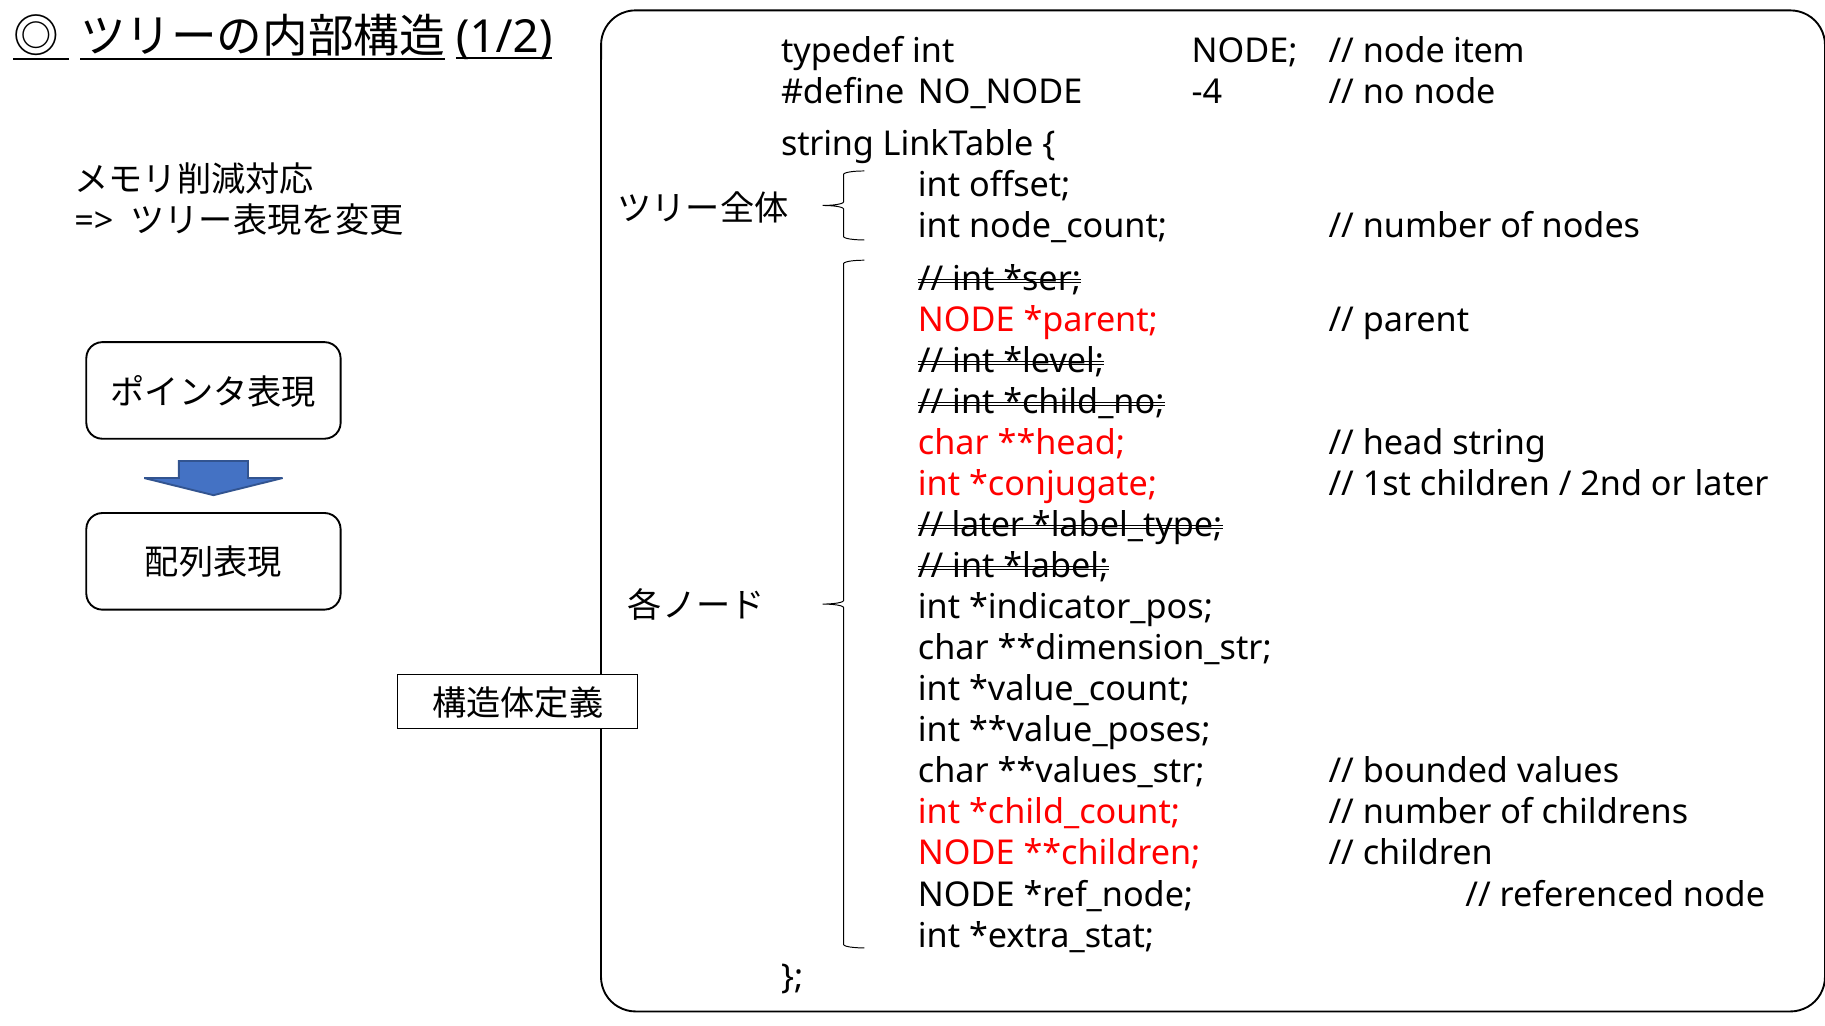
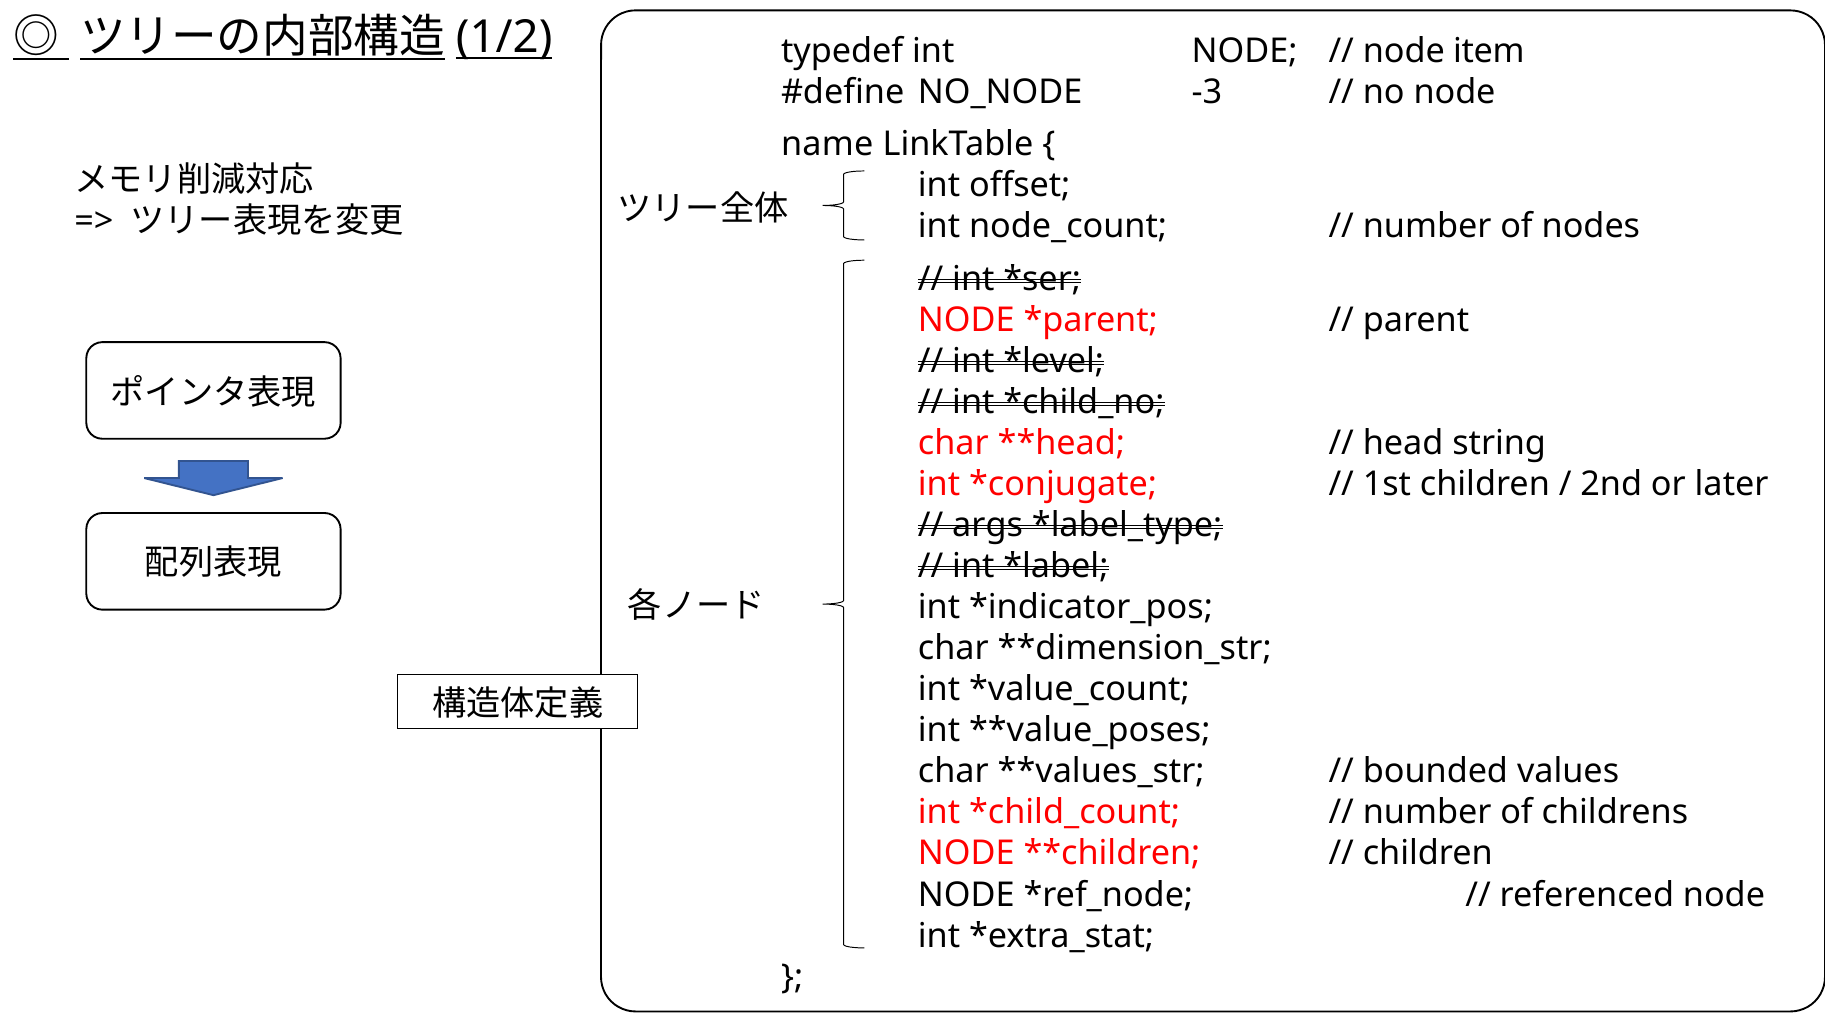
-4: -4 -> -3 (1207, 92)
string: string -> name (827, 145)
later: later -> args (988, 526)
